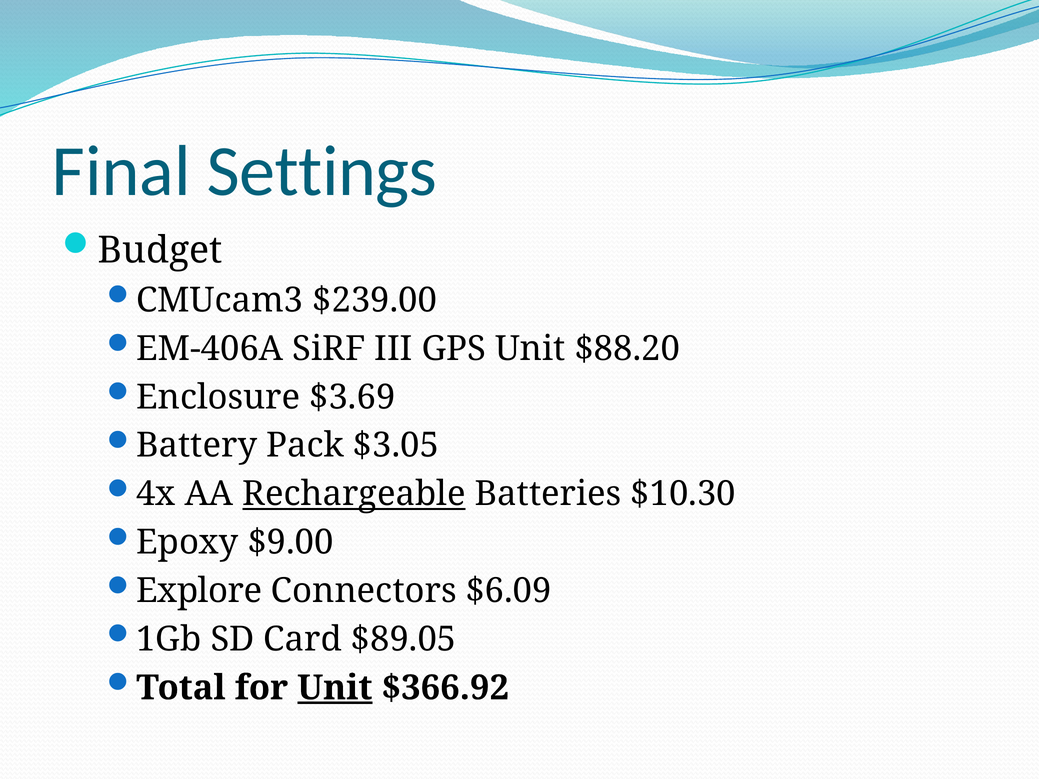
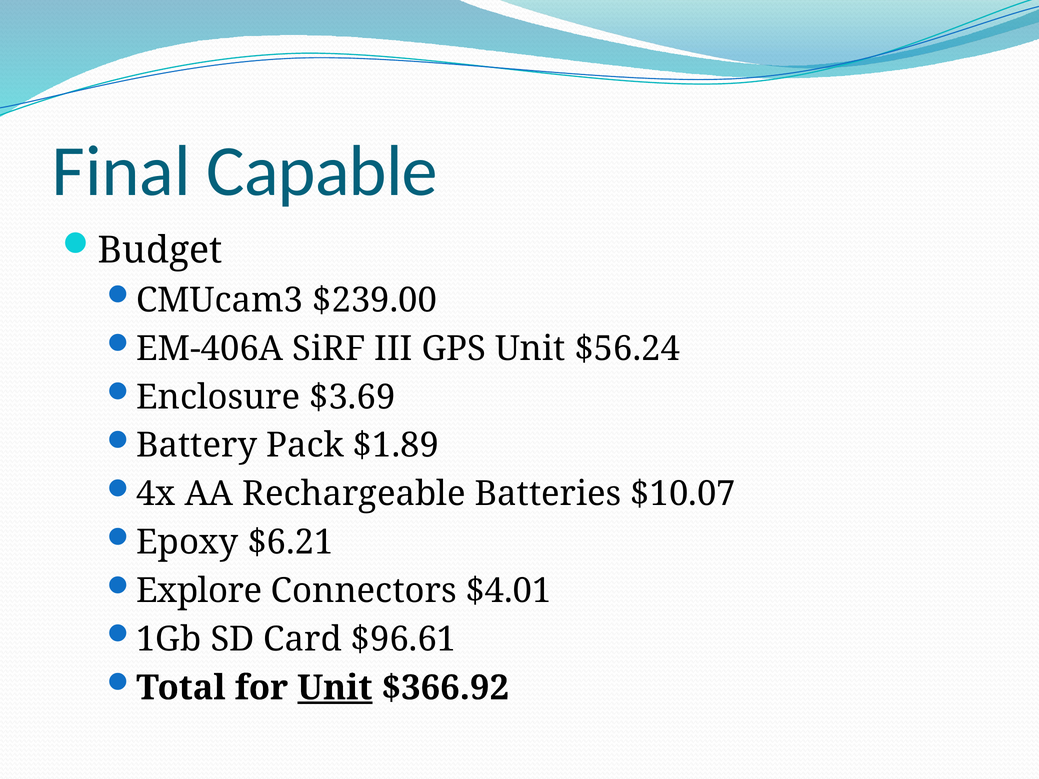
Settings: Settings -> Capable (322, 172)
$88.20: $88.20 -> $56.24 (627, 349)
$3.05: $3.05 -> $1.89 (396, 446)
Rechargeable underline: present -> none (354, 494)
$10.30: $10.30 -> $10.07 (683, 494)
$9.00: $9.00 -> $6.21 (291, 543)
$6.09: $6.09 -> $4.01 (509, 591)
$89.05: $89.05 -> $96.61 (404, 640)
